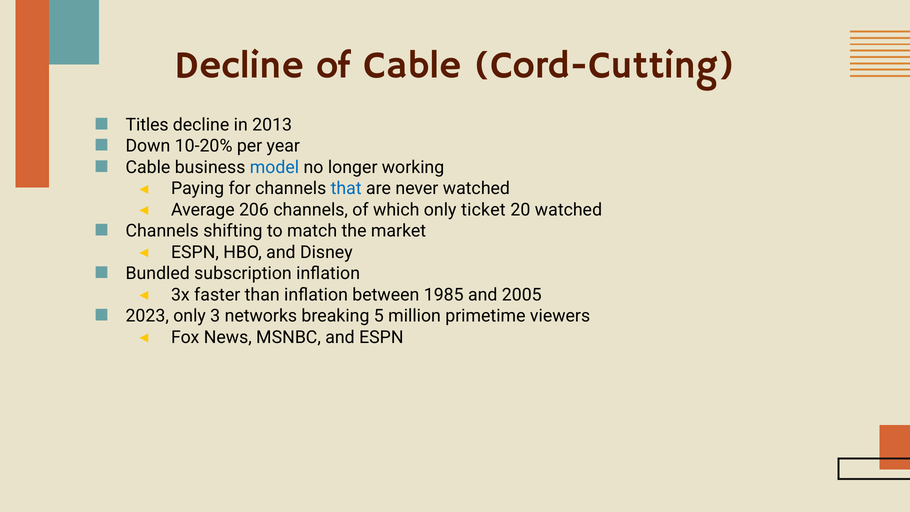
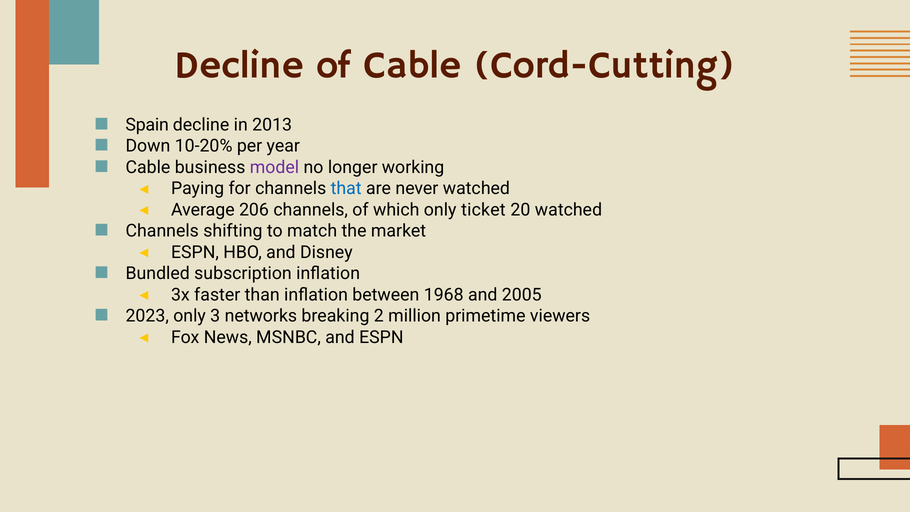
Titles: Titles -> Spain (147, 125)
model colour: blue -> purple (274, 167)
1985: 1985 -> 1968 (444, 295)
5: 5 -> 2 (379, 316)
